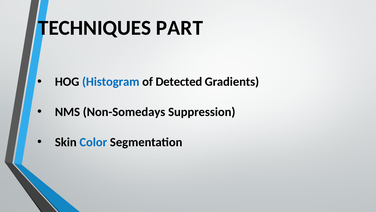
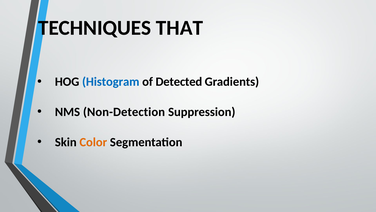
PART: PART -> THAT (180, 28)
Non-Somedays: Non-Somedays -> Non-Detection (124, 112)
Color colour: blue -> orange (93, 142)
